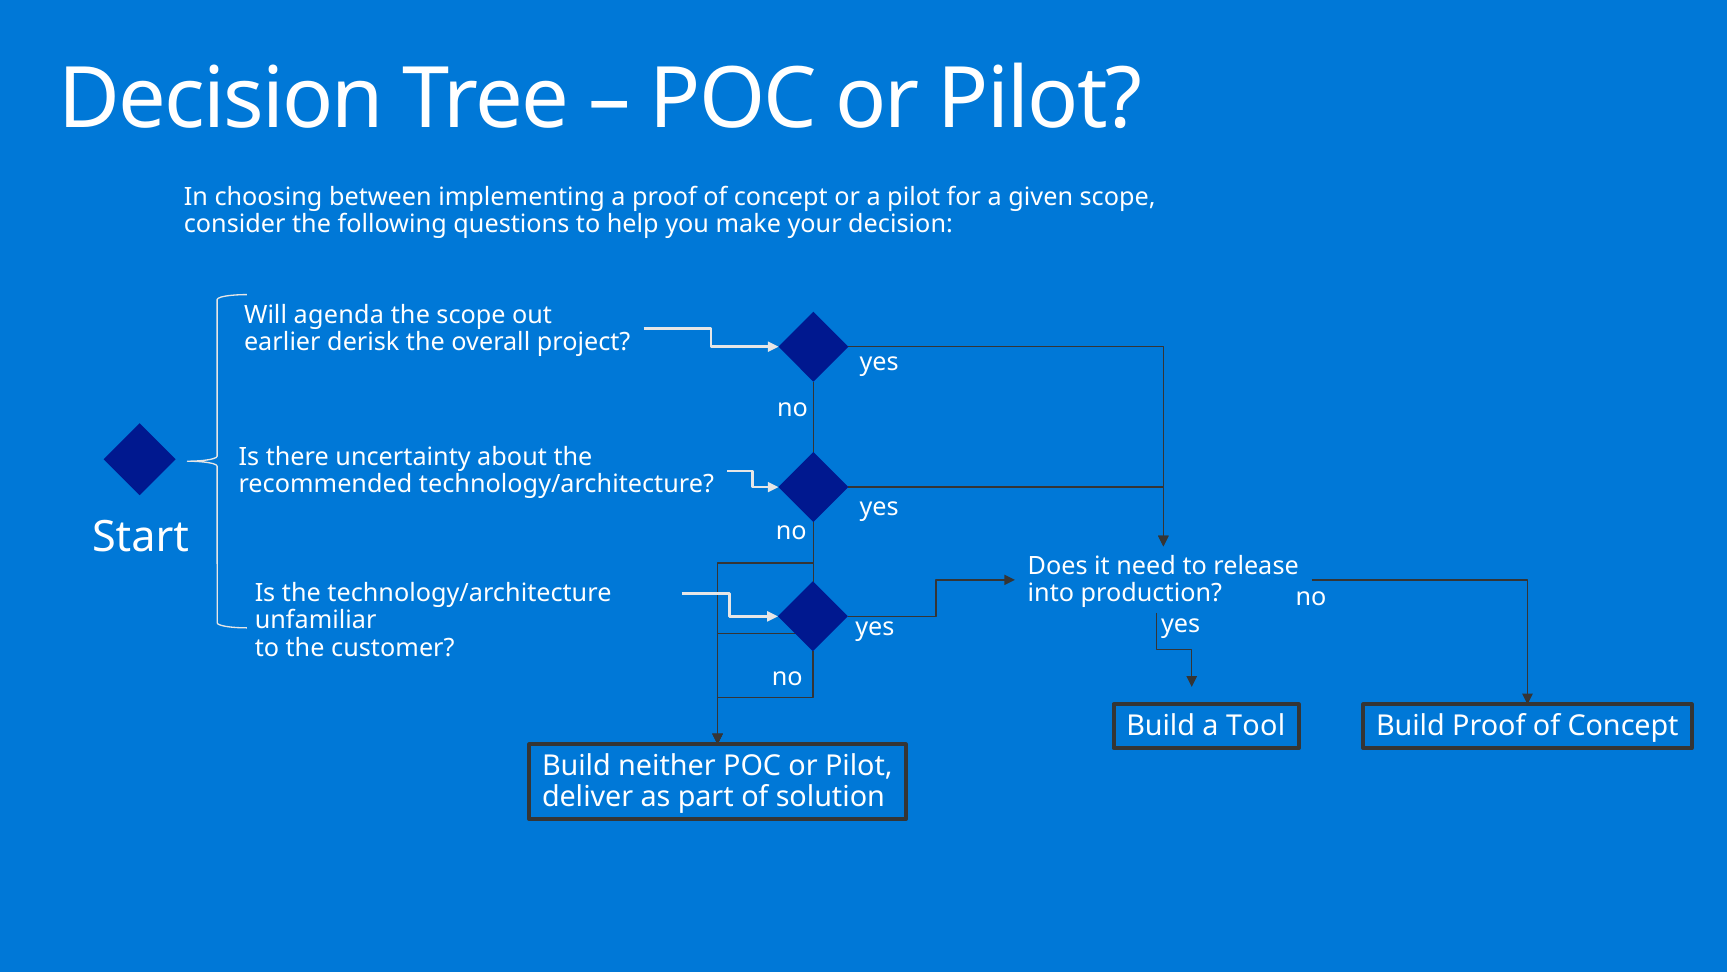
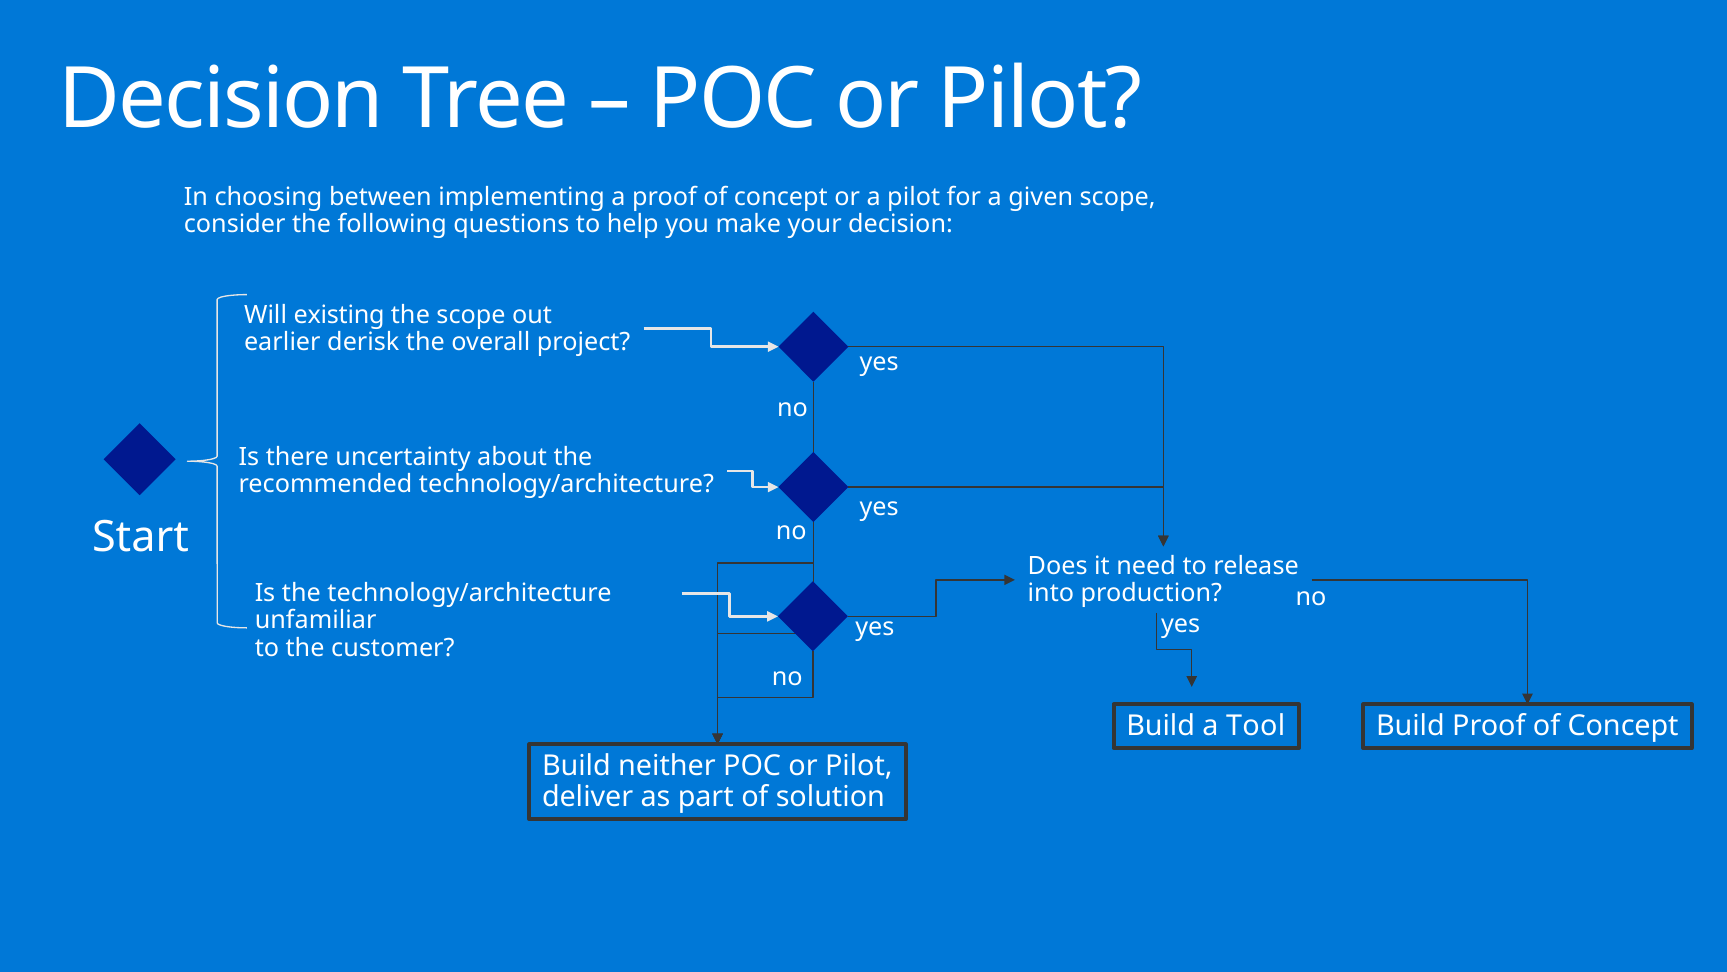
agenda: agenda -> existing (339, 315)
